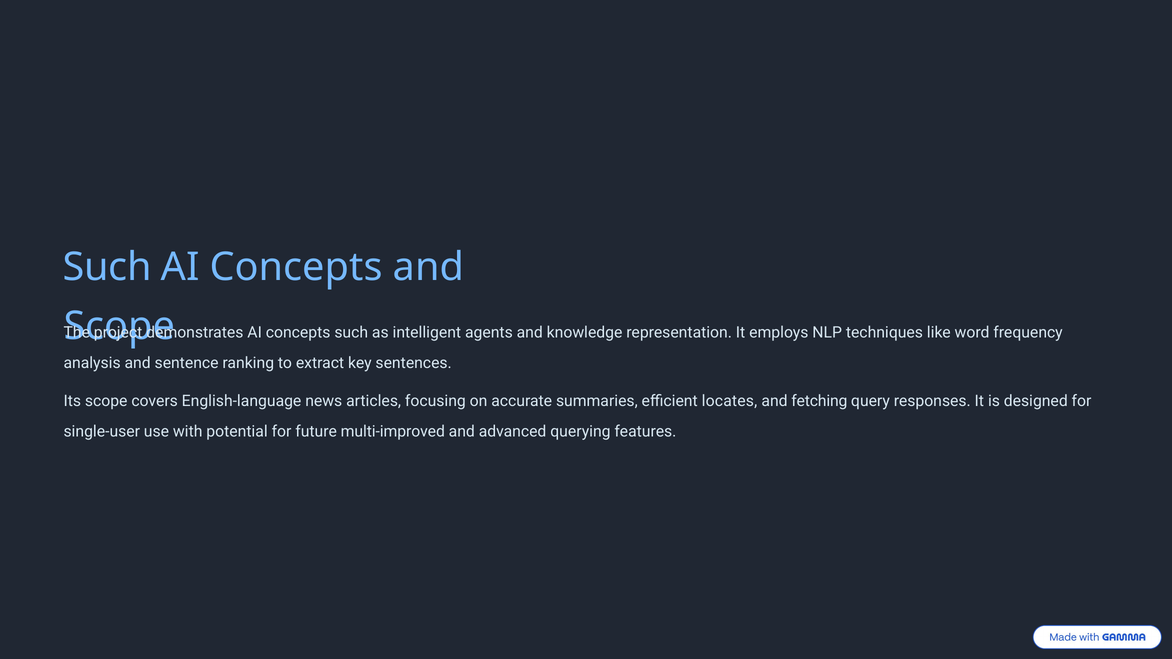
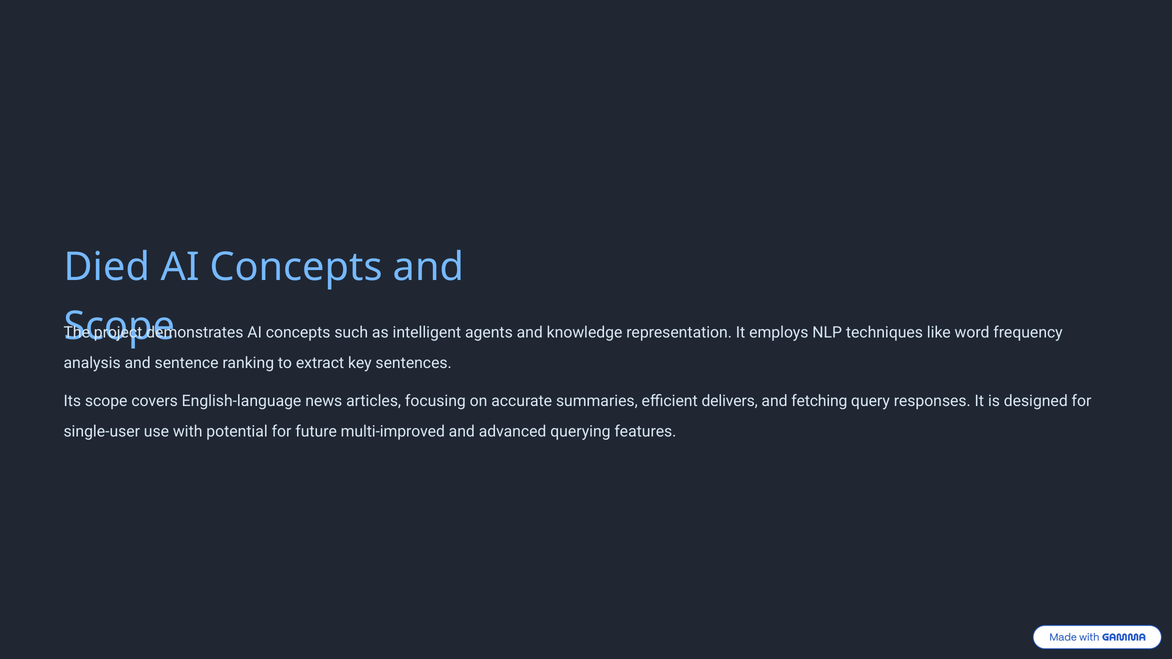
Such: Such -> Died (107, 267)
locates: locates -> delivers (730, 401)
